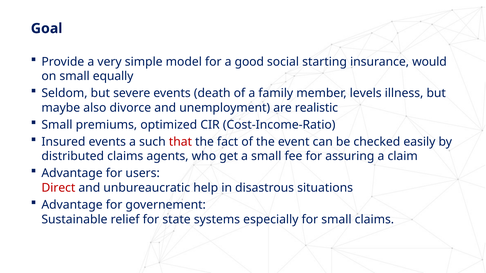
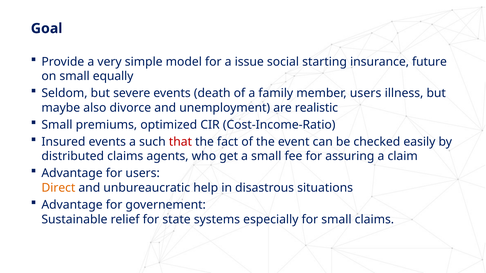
good: good -> issue (249, 62)
would: would -> future (429, 62)
member levels: levels -> users (366, 93)
Direct colour: red -> orange (58, 188)
